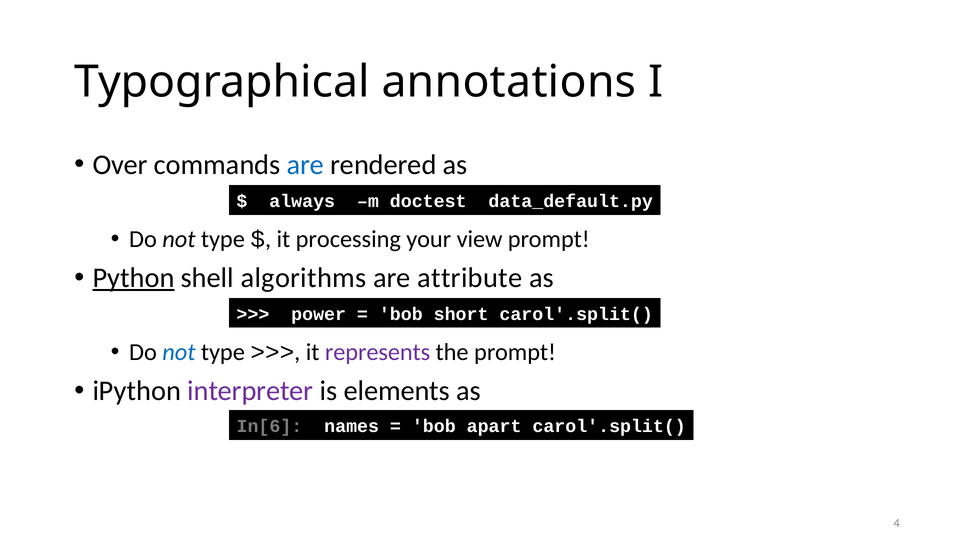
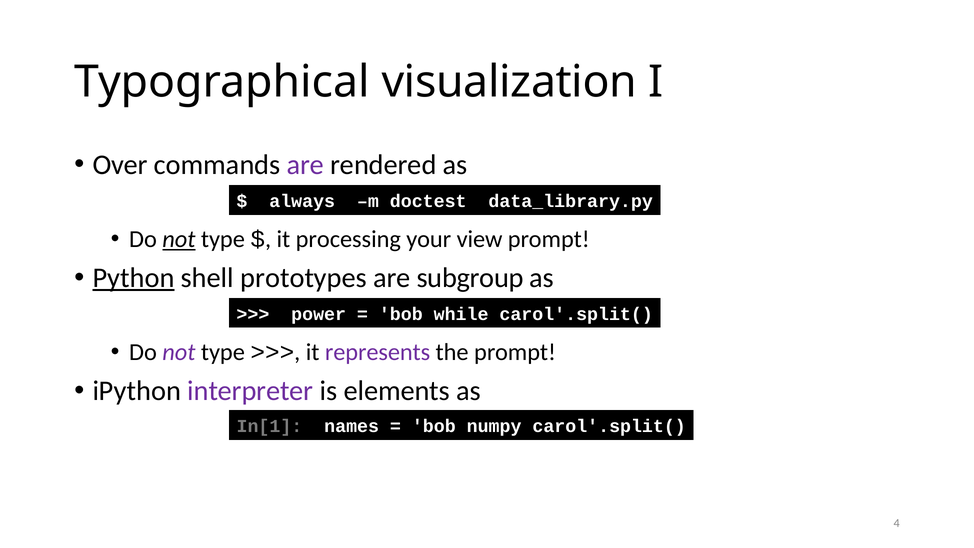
annotations: annotations -> visualization (509, 82)
are colour: blue -> purple (305, 165)
data_default.py: data_default.py -> data_library.py (571, 201)
not underline: none -> present (179, 239)
algorithms: algorithms -> prototypes (304, 278)
attribute: attribute -> subgroup (470, 278)
short: short -> while (461, 314)
not colour: blue -> purple (179, 352)
In[6: In[6 -> In[1 (269, 426)
apart: apart -> numpy (494, 426)
